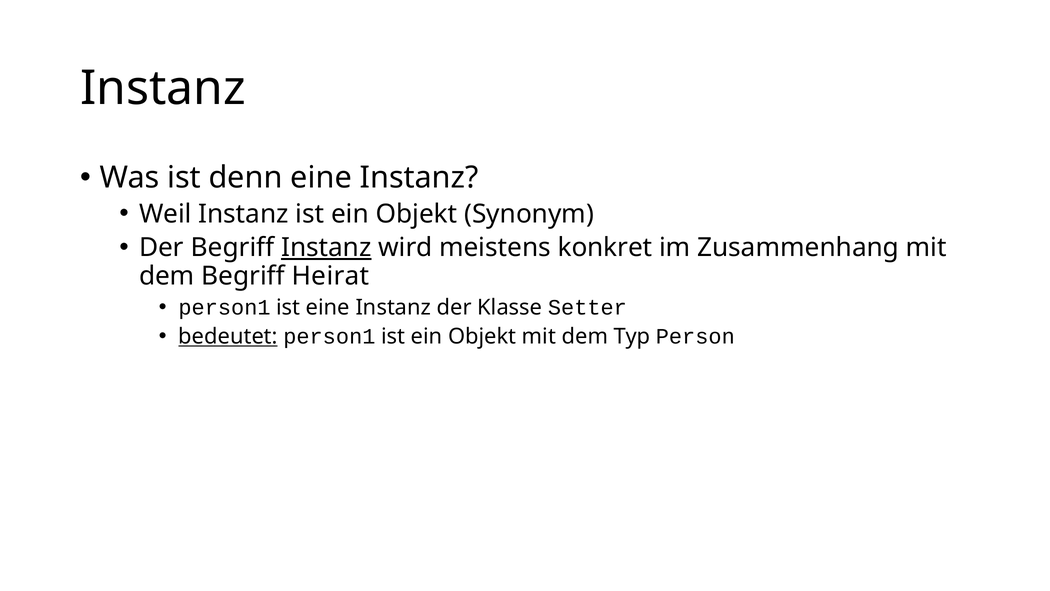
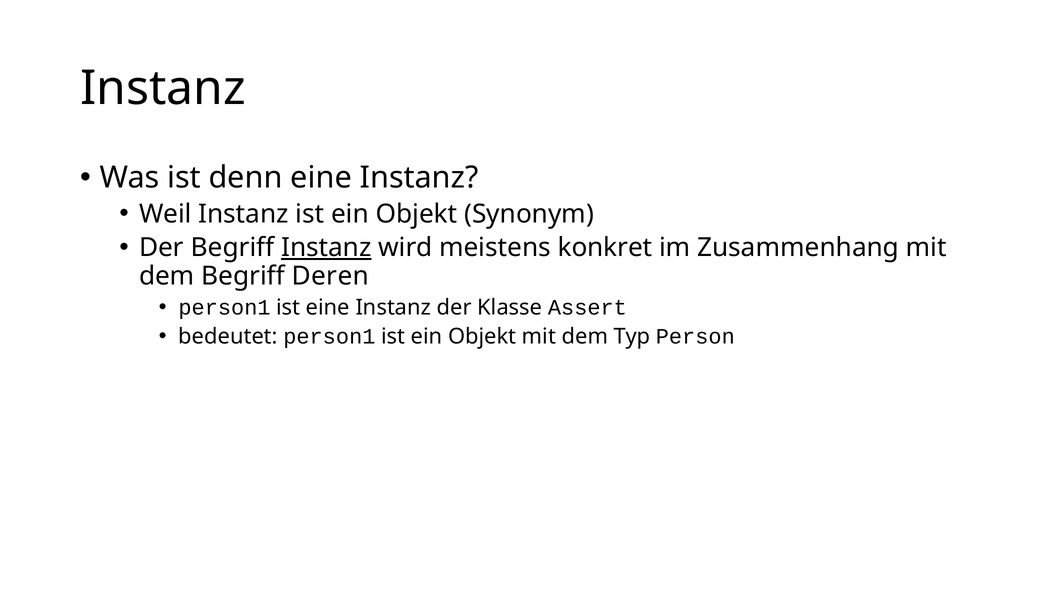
Heirat: Heirat -> Deren (330, 276)
Setter: Setter -> Assert (587, 307)
bedeutet underline: present -> none (228, 336)
